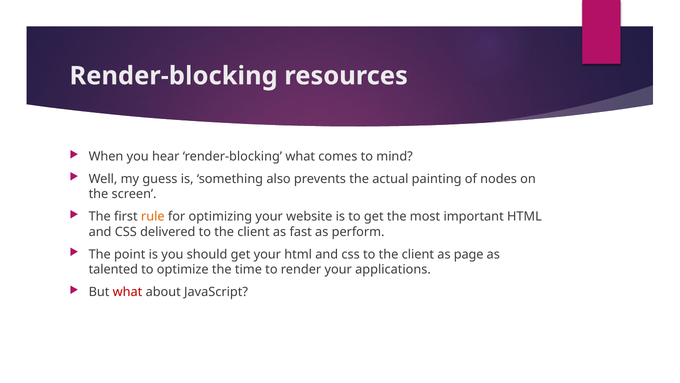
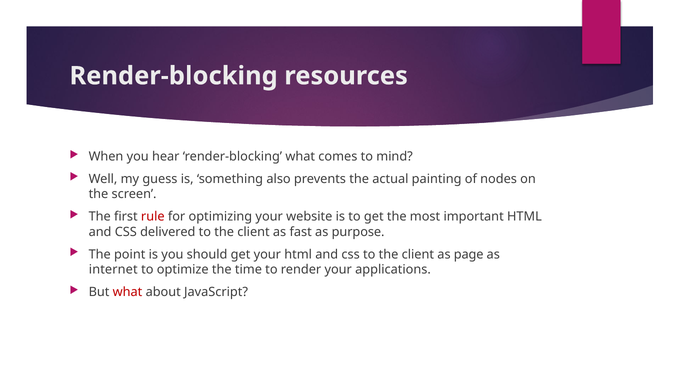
rule colour: orange -> red (153, 216)
perform: perform -> purpose (358, 232)
talented: talented -> internet (113, 269)
